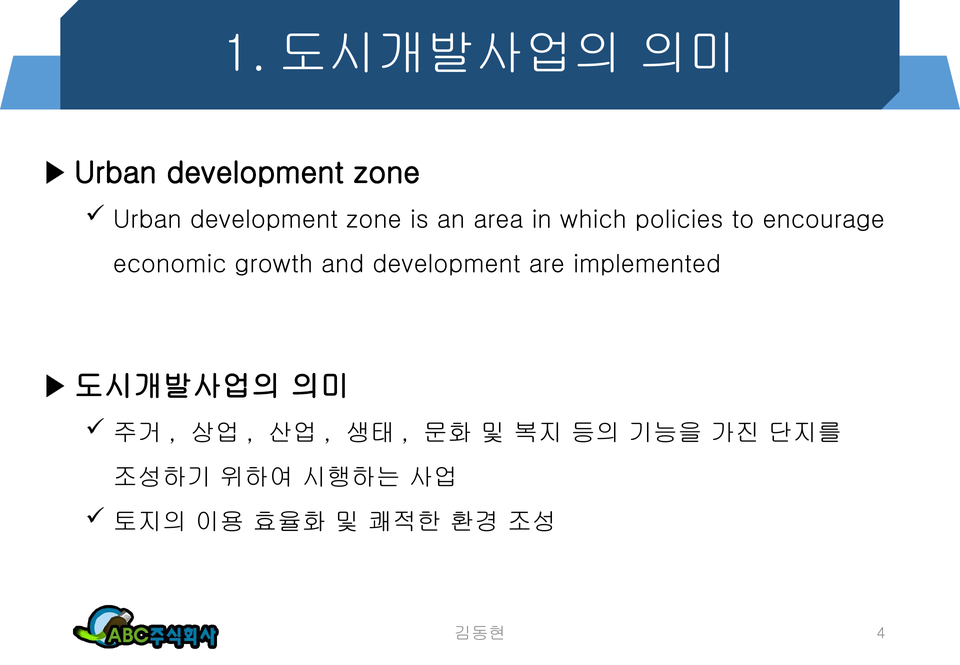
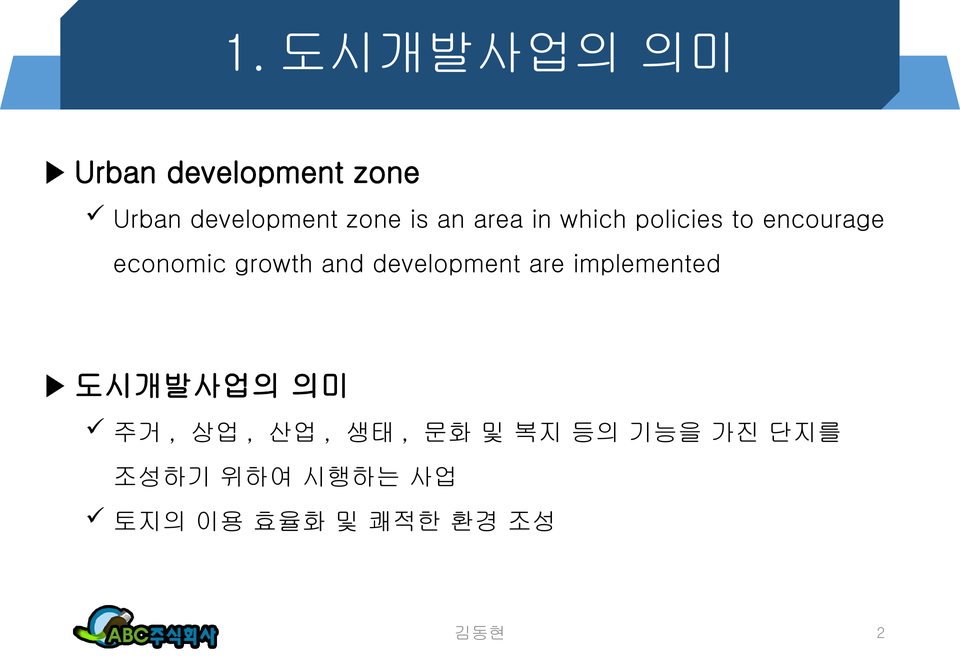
4: 4 -> 2 (881, 633)
